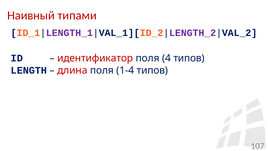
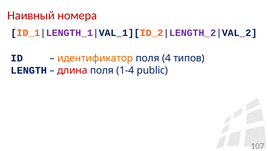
типами: типами -> номера (77, 15)
идентификатор colour: red -> orange (95, 58)
1-4 типов: типов -> public (152, 70)
